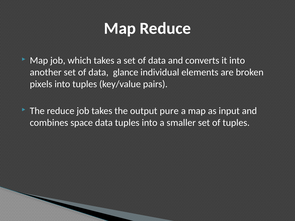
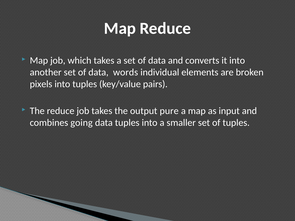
glance: glance -> words (126, 72)
space: space -> going (82, 123)
